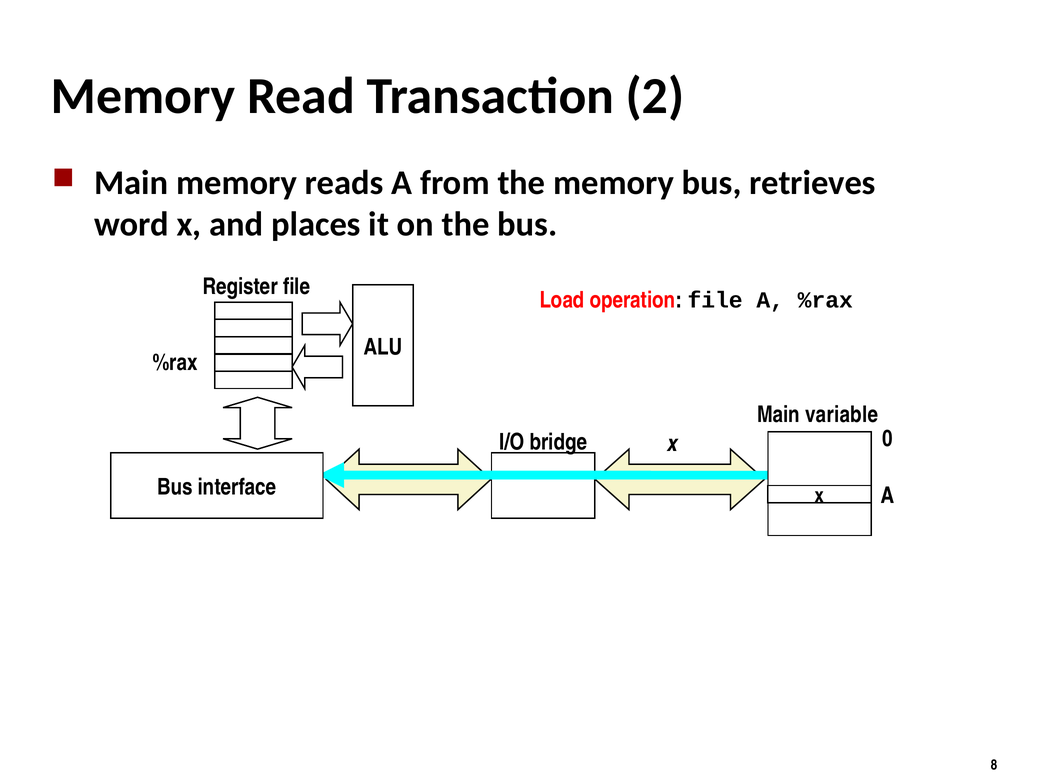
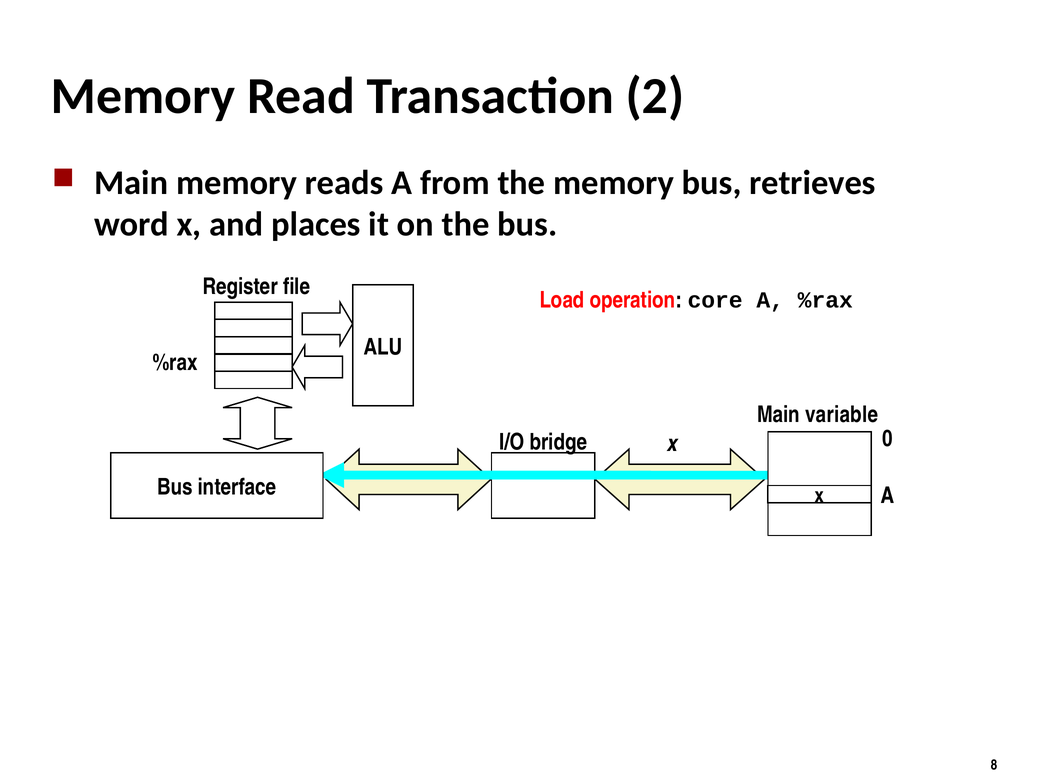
operation file: file -> core (715, 300)
